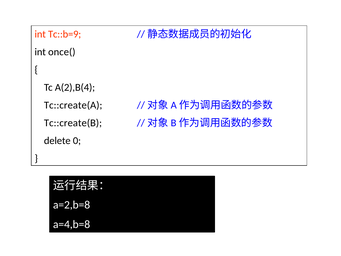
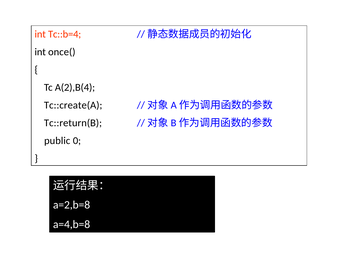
Tc::b=9: Tc::b=9 -> Tc::b=4 (65, 34)
Tc::create(B: Tc::create(B -> Tc::return(B (73, 123)
delete: delete -> public (57, 140)
